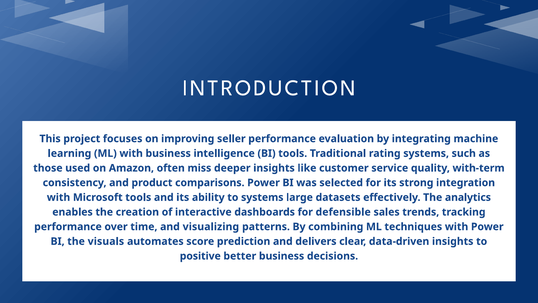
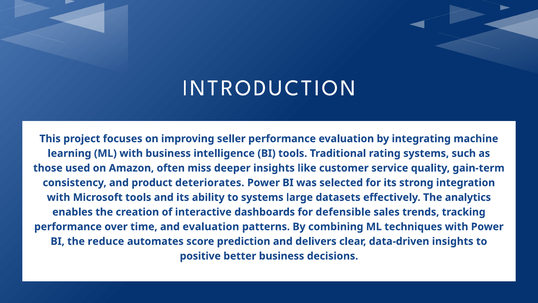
with-term: with-term -> gain-term (479, 168)
comparisons: comparisons -> deteriorates (210, 183)
and visualizing: visualizing -> evaluation (211, 226)
visuals: visuals -> reduce (106, 241)
